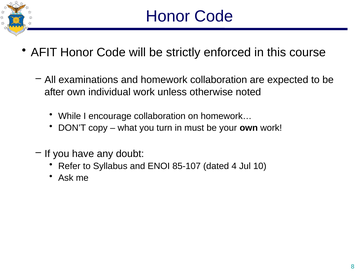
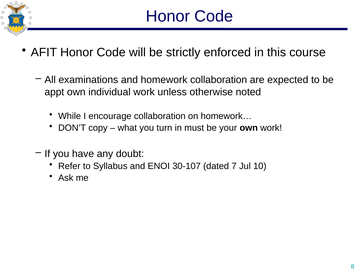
after: after -> appt (54, 92)
85-107: 85-107 -> 30-107 (187, 166)
4: 4 -> 7 (234, 166)
